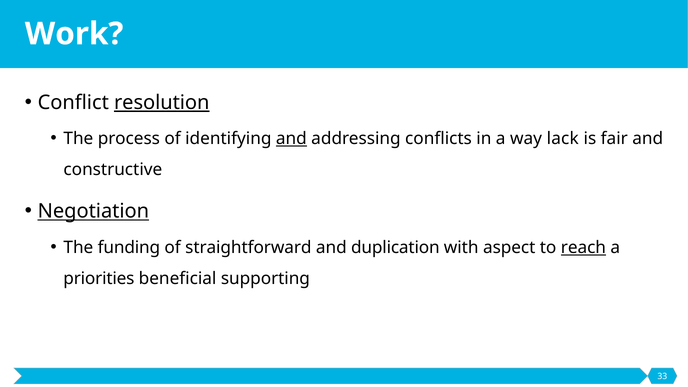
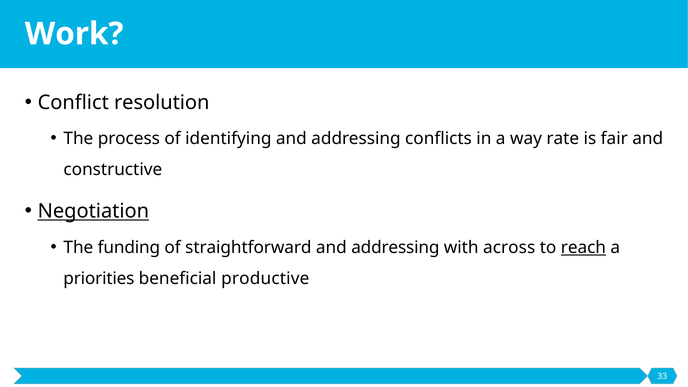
resolution underline: present -> none (162, 103)
and underline: present -> none (291, 139)
lack: lack -> rate (563, 139)
duplication: duplication -> addressing (395, 247)
aspect: aspect -> across (509, 247)
supporting: supporting -> productive (265, 278)
